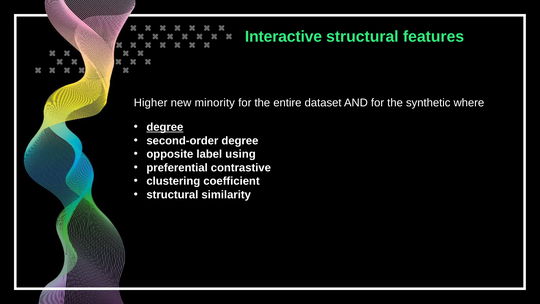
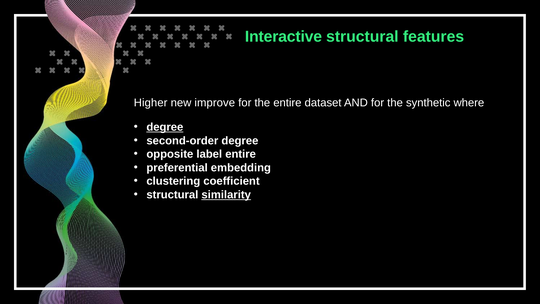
minority: minority -> improve (215, 103)
label using: using -> entire (241, 154)
contrastive: contrastive -> embedding (241, 168)
similarity underline: none -> present (226, 195)
